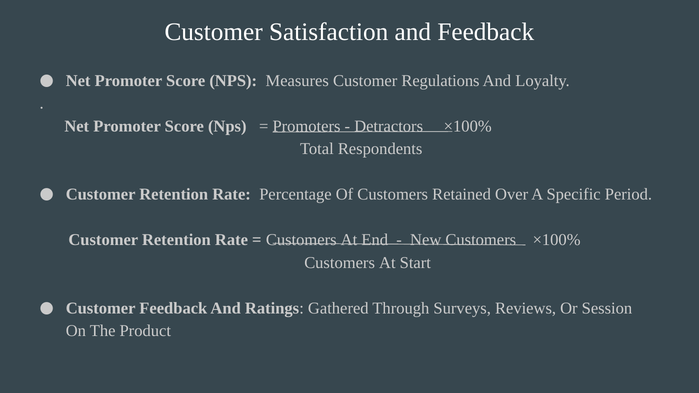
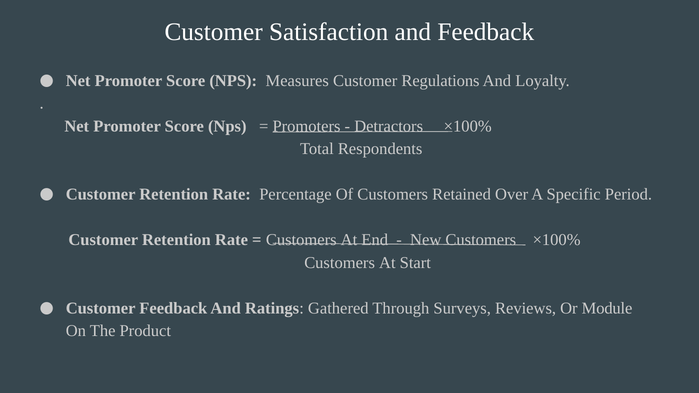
Session: Session -> Module (607, 308)
